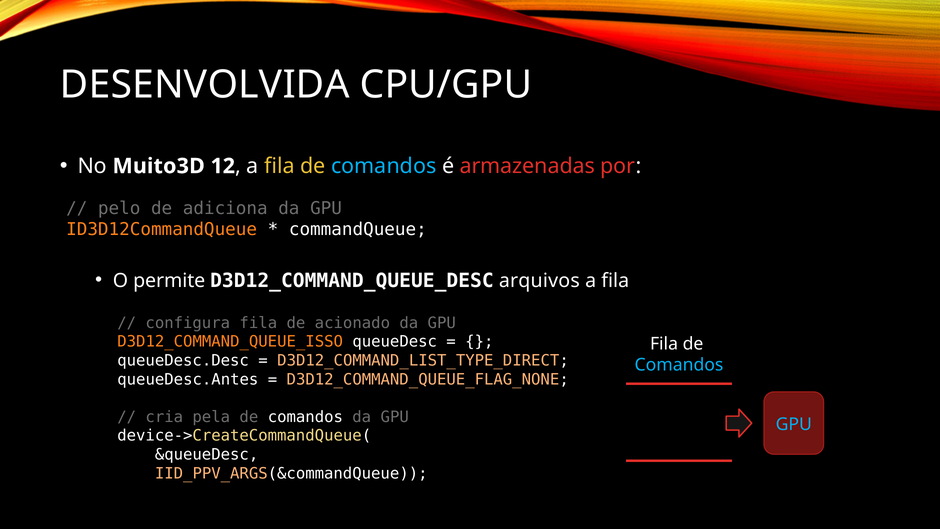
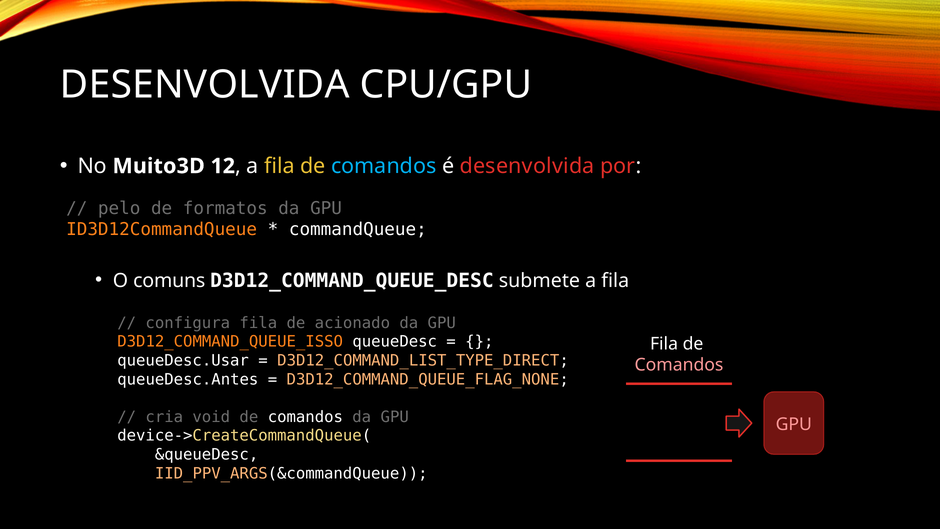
é armazenadas: armazenadas -> desenvolvida (527, 166)
adiciona: adiciona -> formatos (225, 208)
permite: permite -> comuns (169, 280)
arquivos: arquivos -> submete (539, 280)
queueDesc.Desc: queueDesc.Desc -> queueDesc.Usar (183, 360)
Comandos colour: light blue -> pink (679, 365)
pela: pela -> void (211, 417)
GPU colour: light blue -> pink (794, 424)
